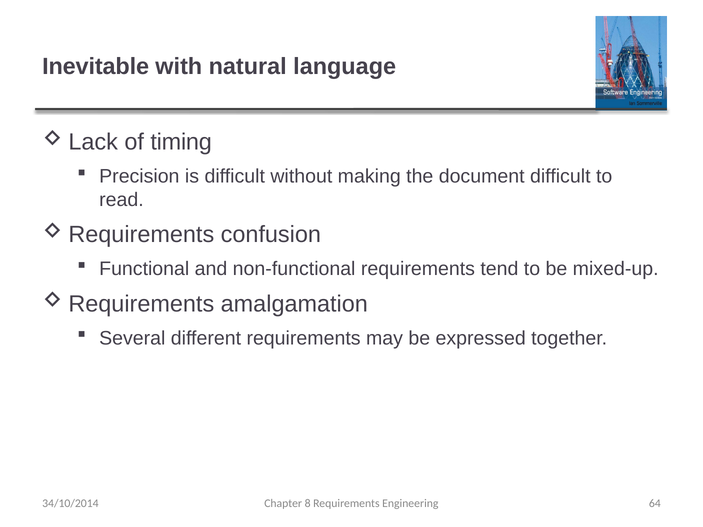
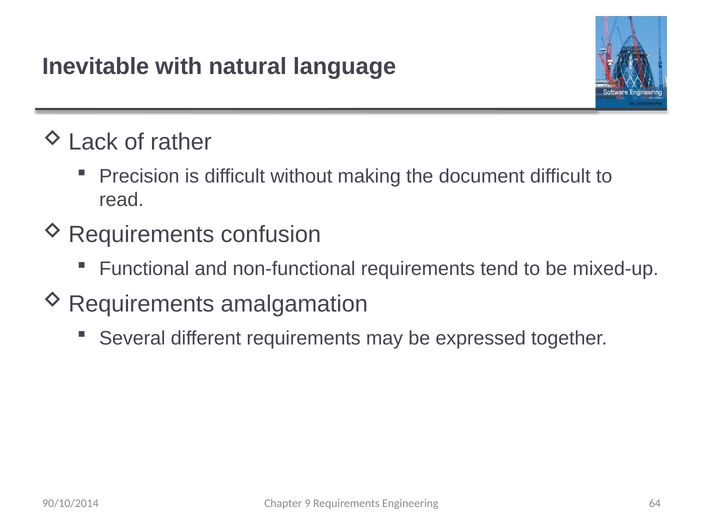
timing: timing -> rather (181, 142)
34/10/2014: 34/10/2014 -> 90/10/2014 (70, 504)
8: 8 -> 9 (308, 504)
